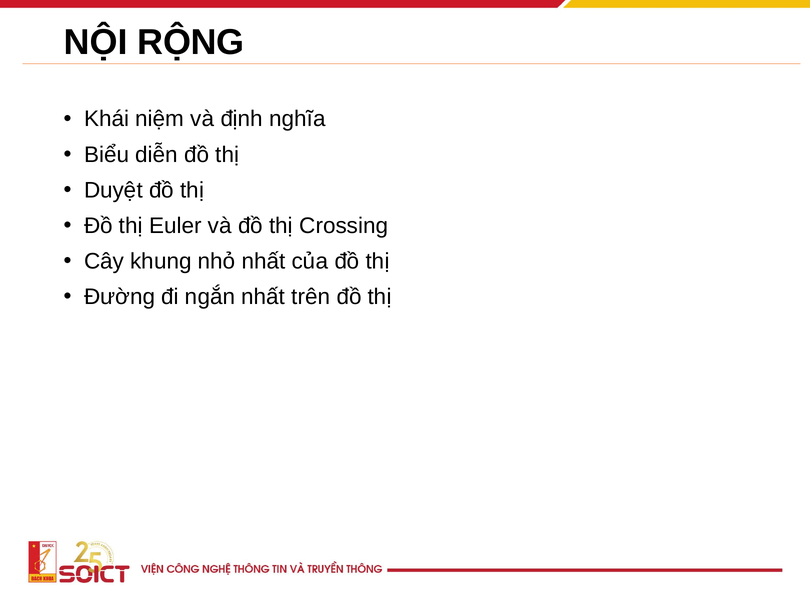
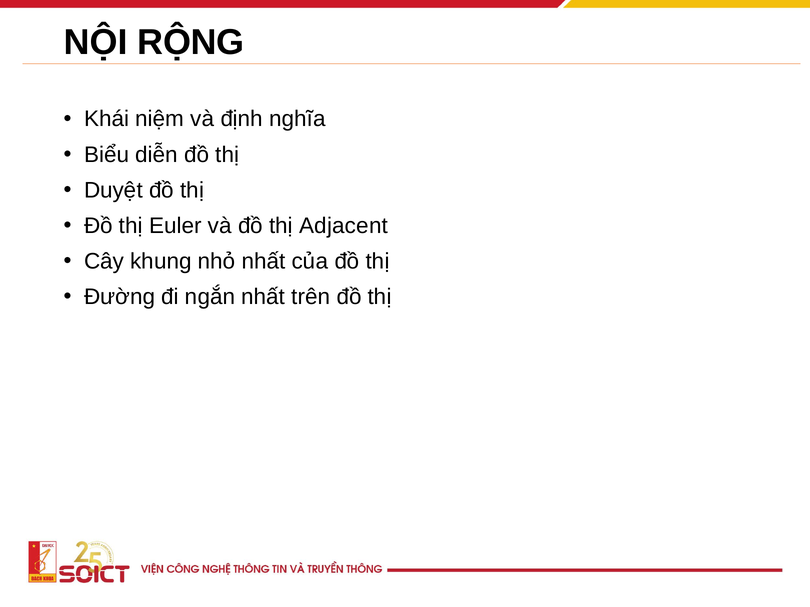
Crossing: Crossing -> Adjacent (344, 226)
